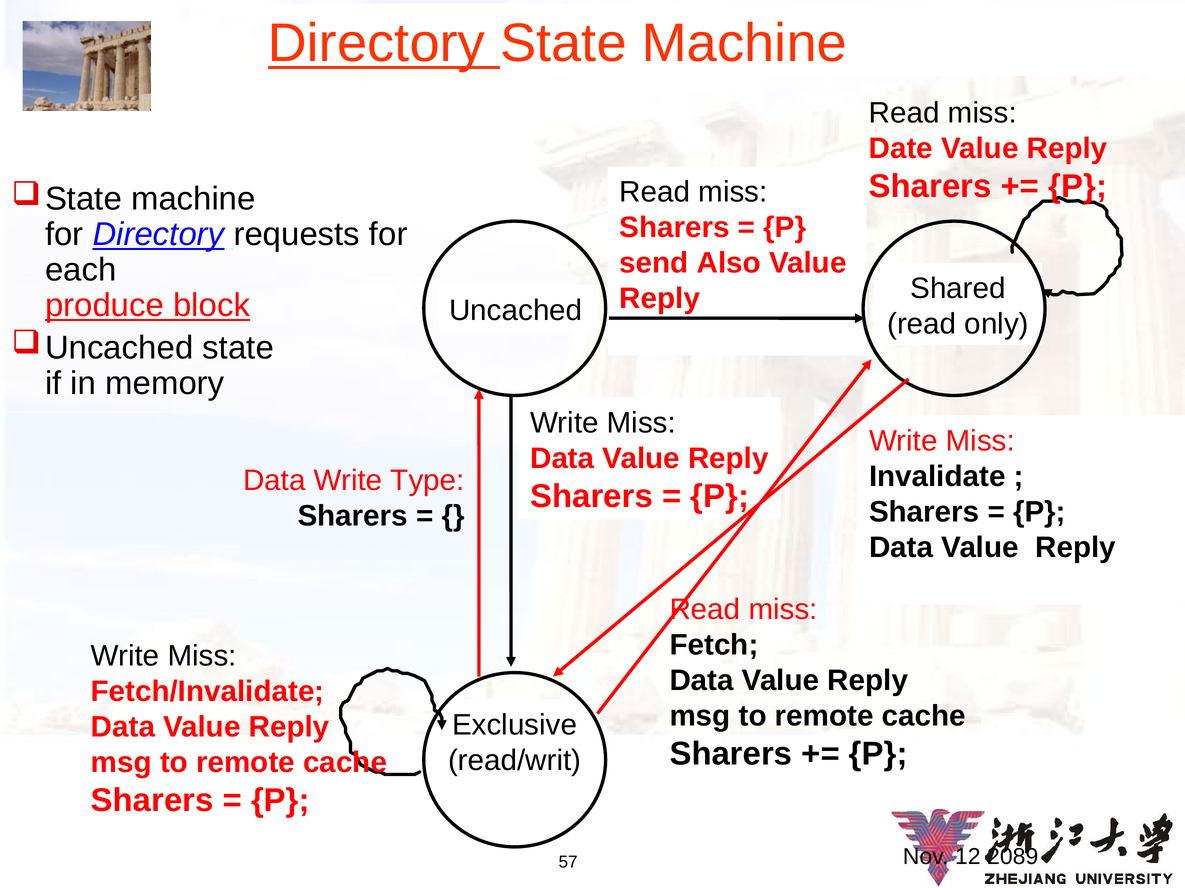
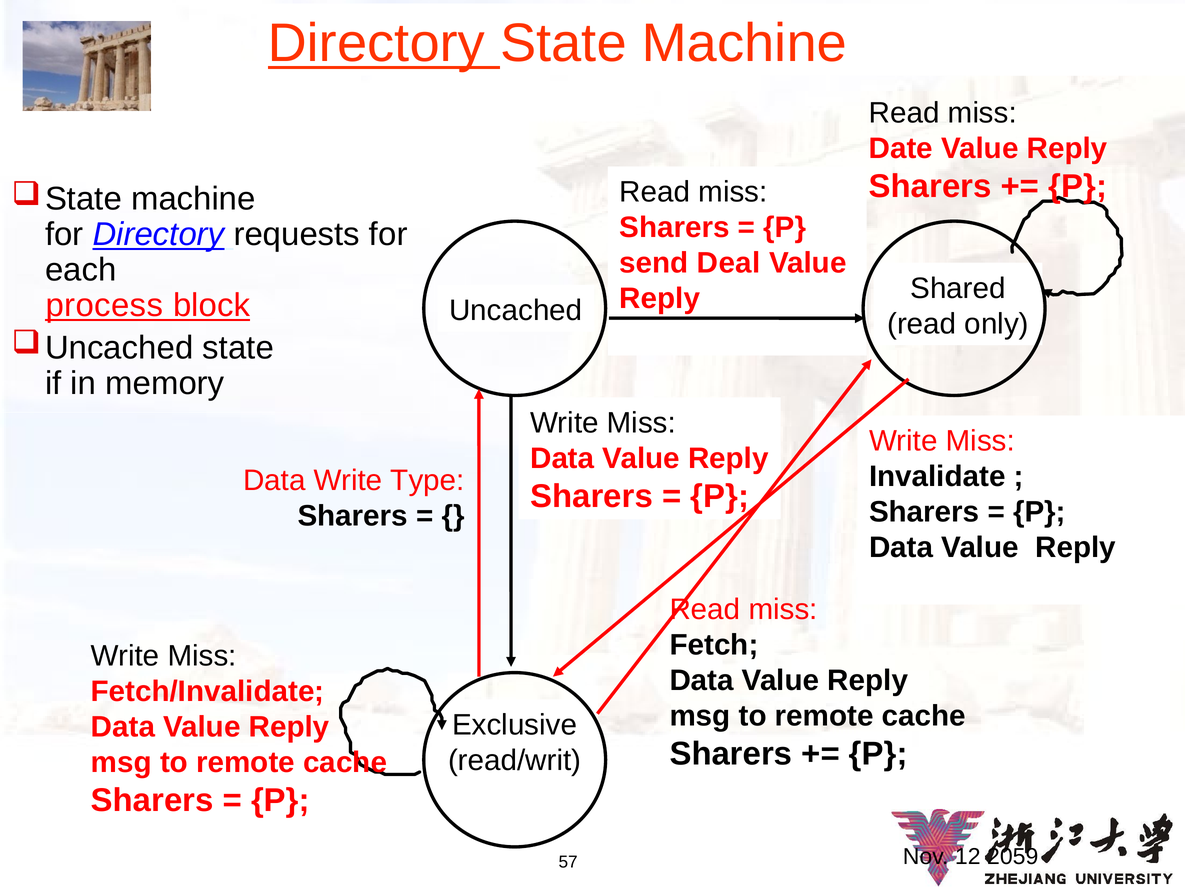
Also: Also -> Deal (729, 263)
produce: produce -> process (104, 306)
2089: 2089 -> 2059 (1013, 858)
